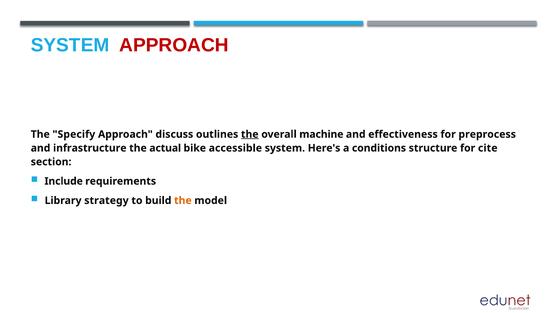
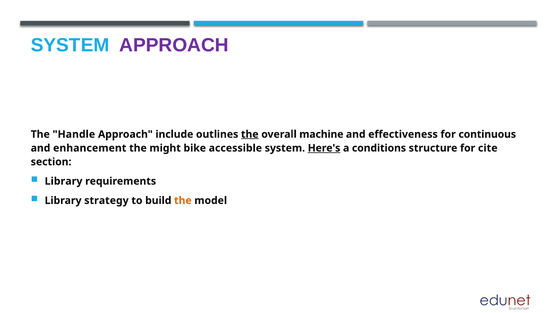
APPROACH colour: red -> purple (174, 45)
Specify: Specify -> Handle (74, 134)
discuss: discuss -> include (174, 134)
preprocess: preprocess -> continuous (487, 134)
infrastructure: infrastructure -> enhancement (90, 148)
actual: actual -> might (165, 148)
Here's underline: none -> present (324, 148)
Include: Include -> Library (64, 181)
